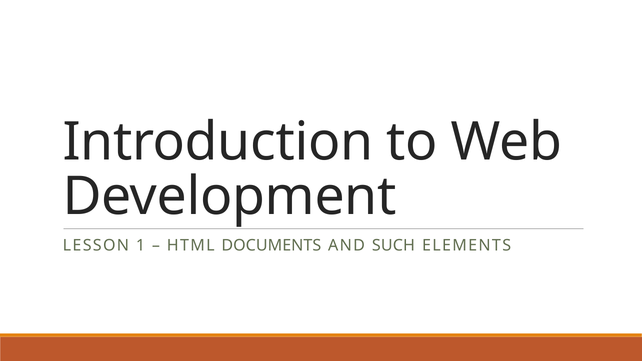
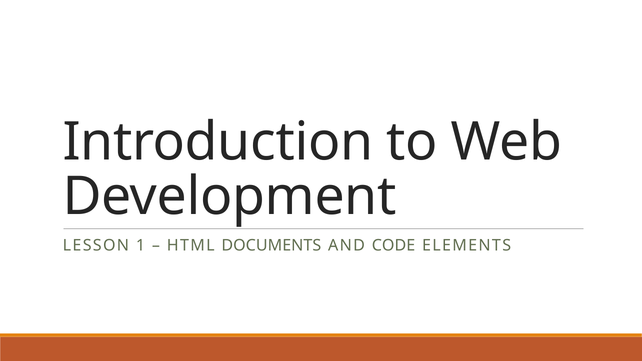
SUCH: SUCH -> CODE (394, 246)
